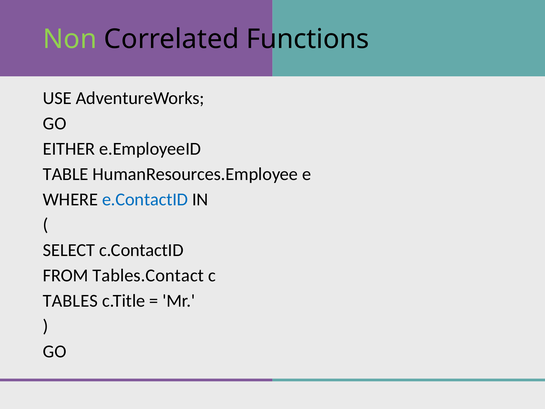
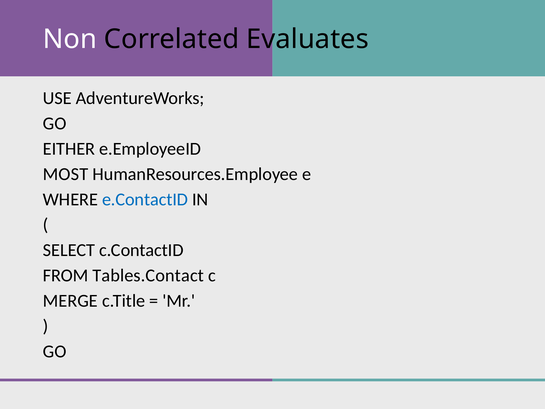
Non colour: light green -> white (70, 39)
Functions: Functions -> Evaluates (308, 39)
TABLE: TABLE -> MOST (66, 174)
TABLES: TABLES -> MERGE (70, 301)
